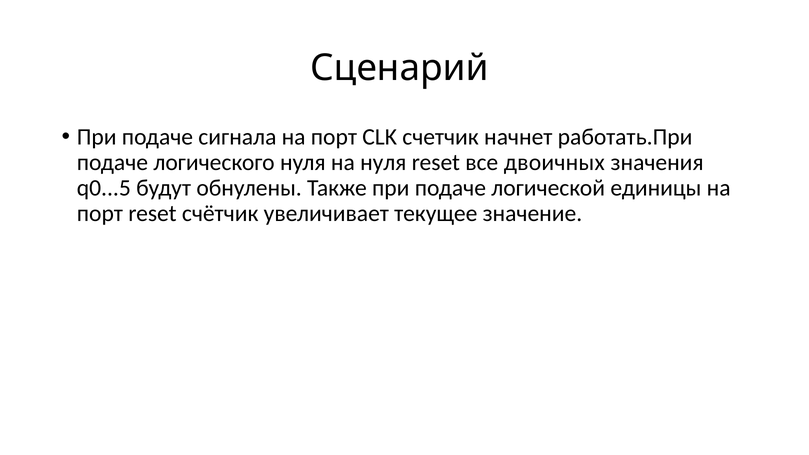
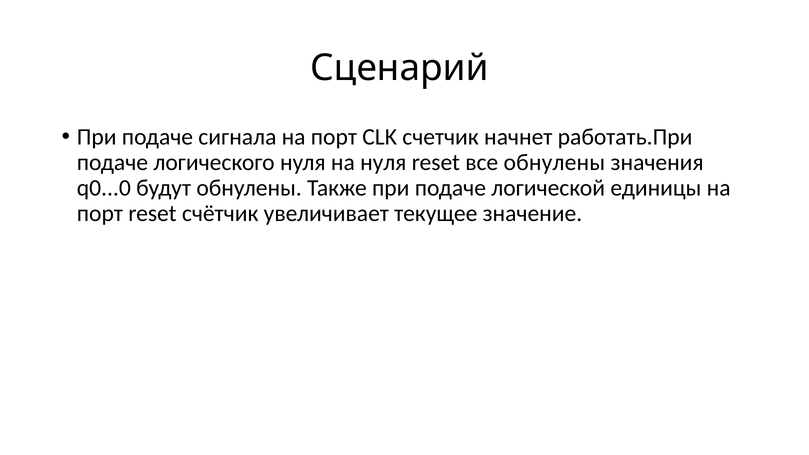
все двоичных: двоичных -> обнулены (554, 162)
q0...5: q0...5 -> q0...0 (104, 188)
